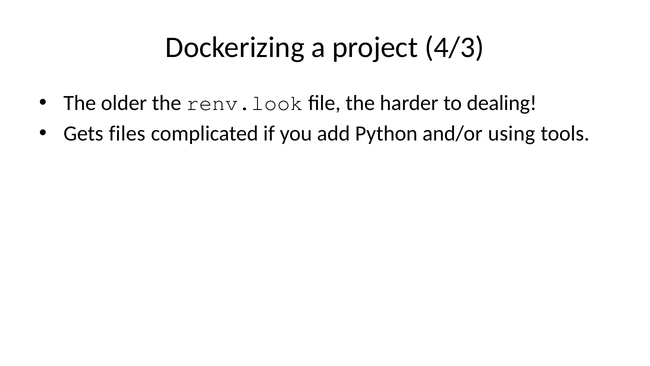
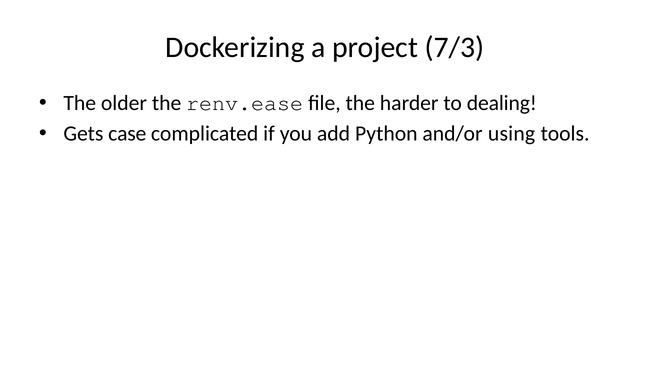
4/3: 4/3 -> 7/3 (455, 47)
renv.look: renv.look -> renv.ease (245, 103)
files: files -> case (127, 133)
